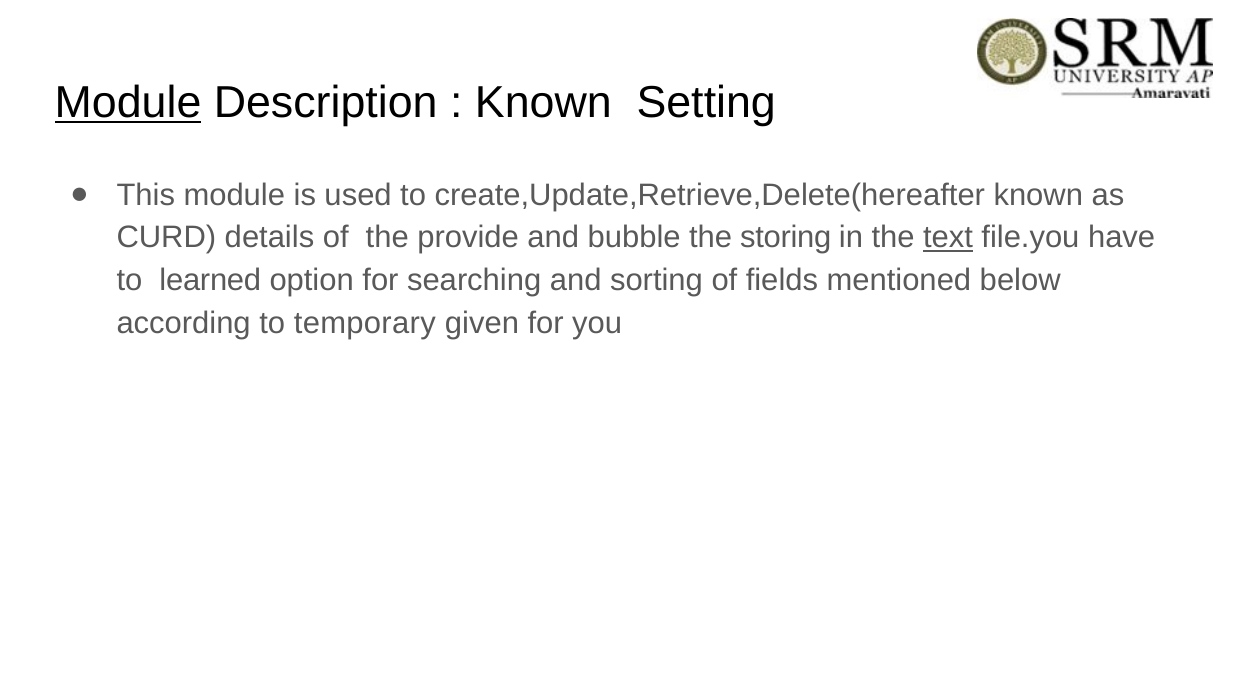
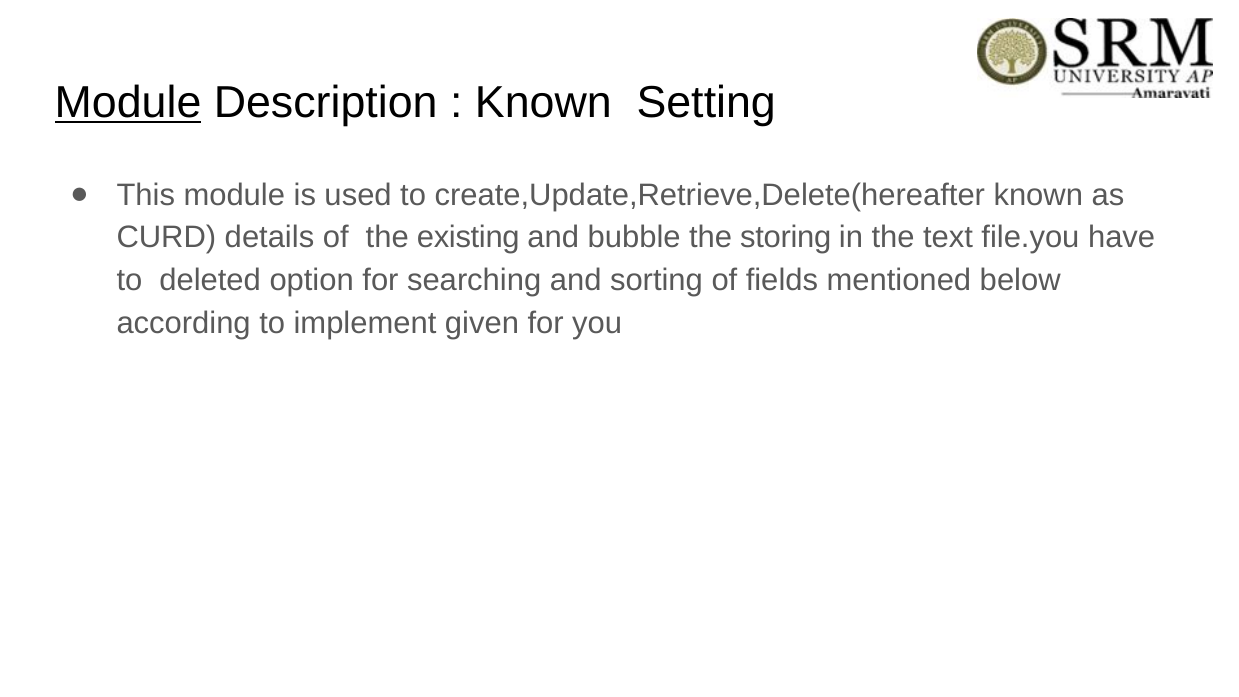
provide: provide -> existing (468, 238)
text underline: present -> none (948, 238)
learned: learned -> deleted (210, 280)
temporary: temporary -> implement (365, 323)
